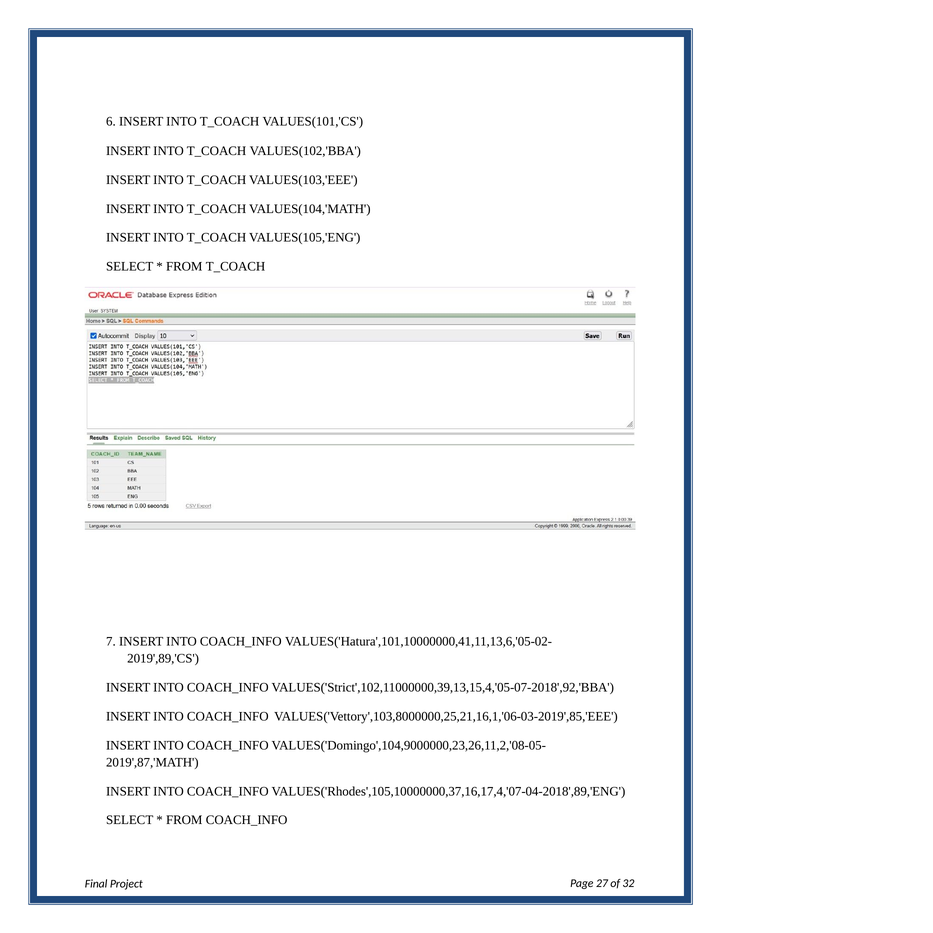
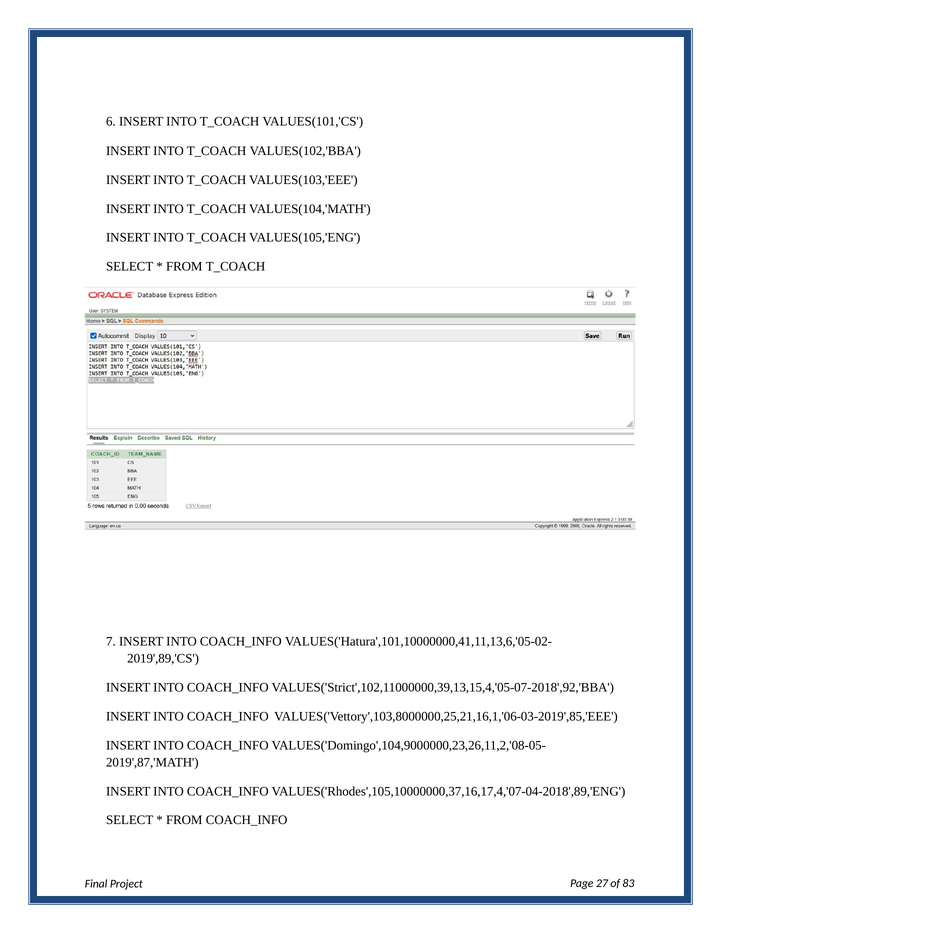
32: 32 -> 83 (628, 884)
